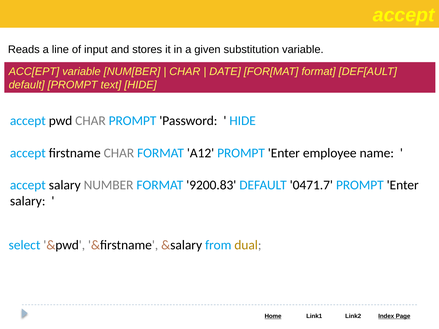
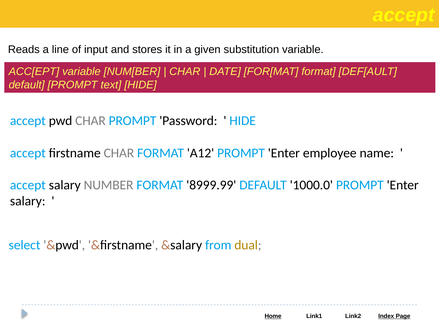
9200.83: 9200.83 -> 8999.99 (211, 185)
0471.7: 0471.7 -> 1000.0 (311, 185)
